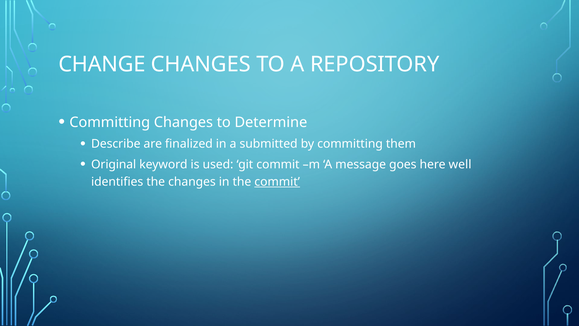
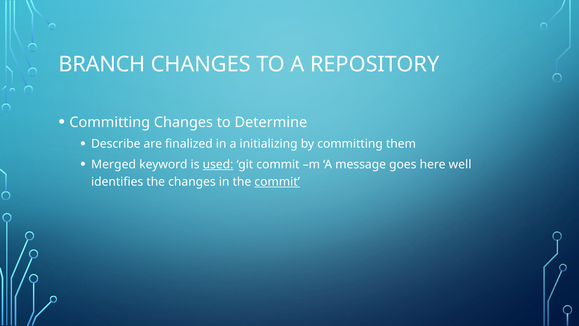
CHANGE: CHANGE -> BRANCH (102, 64)
submitted: submitted -> initializing (269, 144)
Original: Original -> Merged (114, 164)
used underline: none -> present (218, 164)
